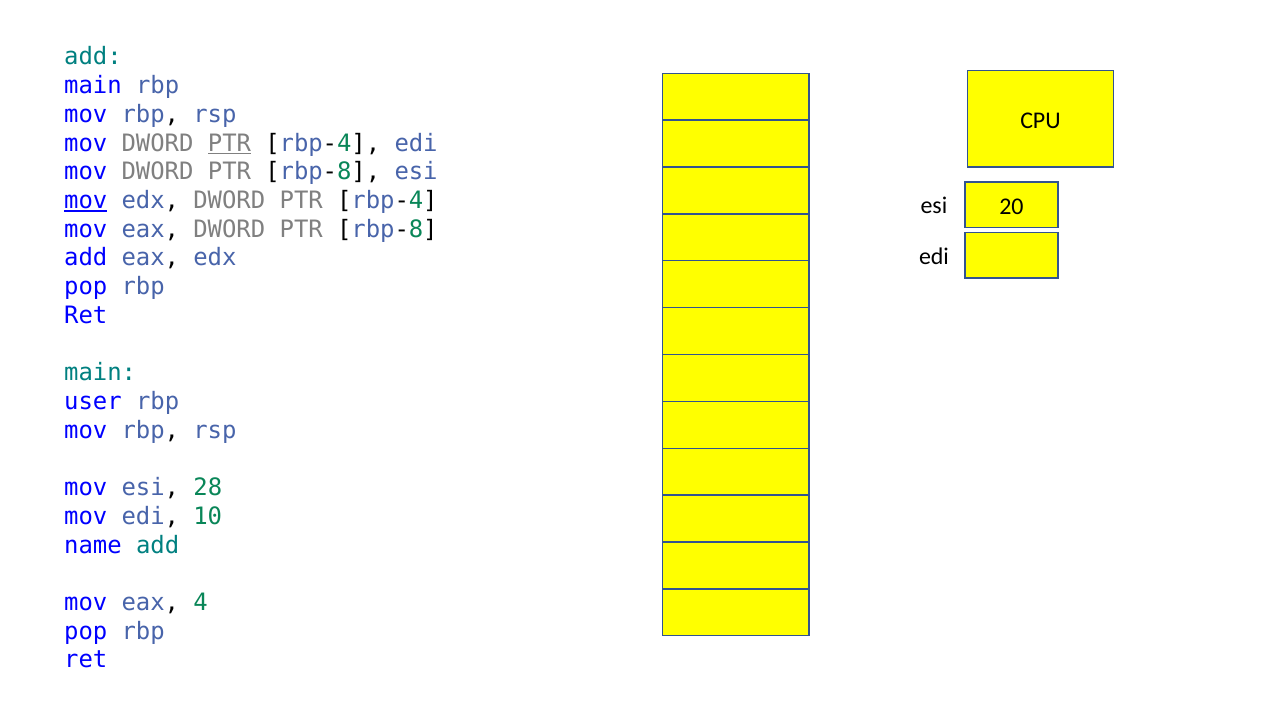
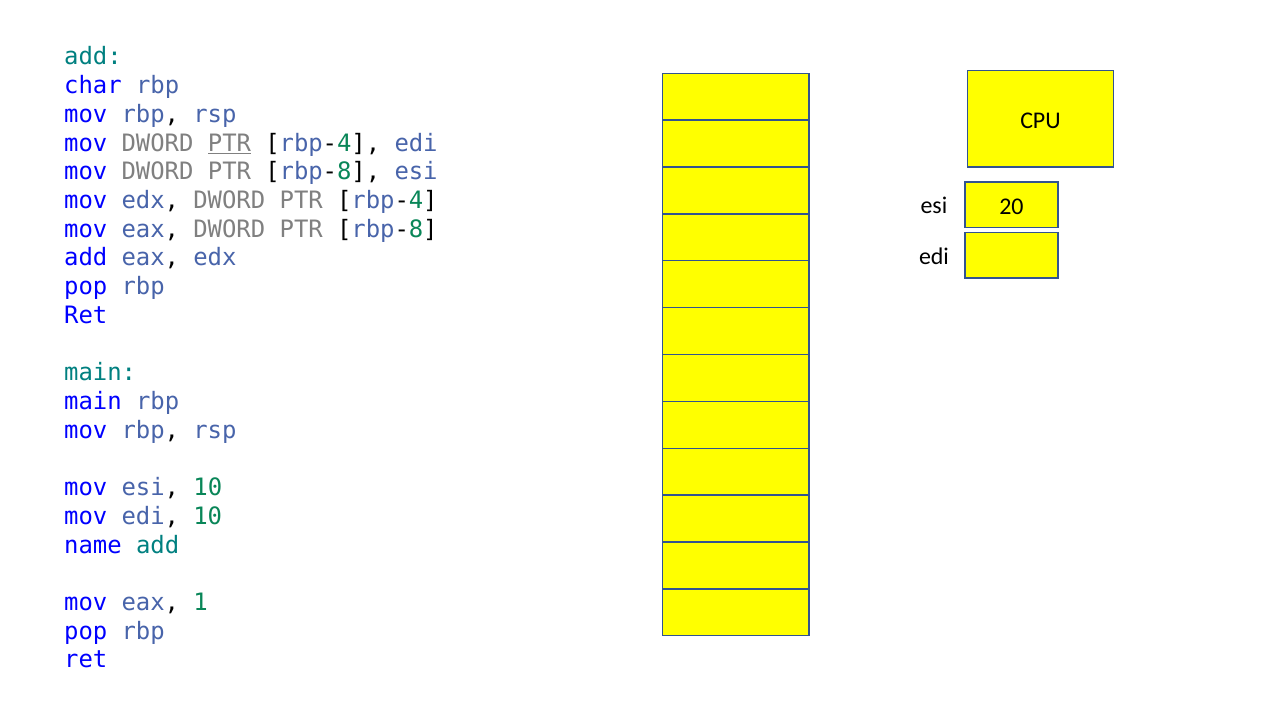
main: main -> char (93, 86)
mov underline: present -> none (86, 200)
user: user -> main (93, 401)
esi 28: 28 -> 10 (208, 488)
4: 4 -> 1 (201, 602)
